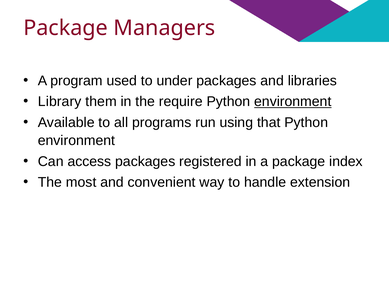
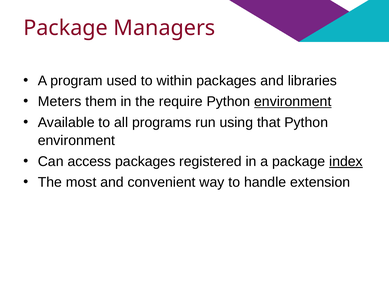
under: under -> within (175, 81)
Library: Library -> Meters (60, 101)
index underline: none -> present (346, 161)
